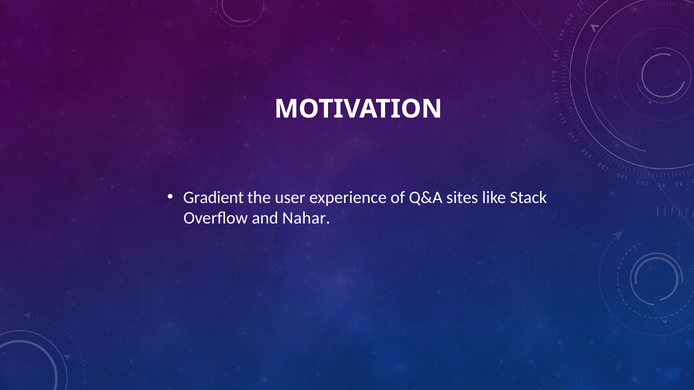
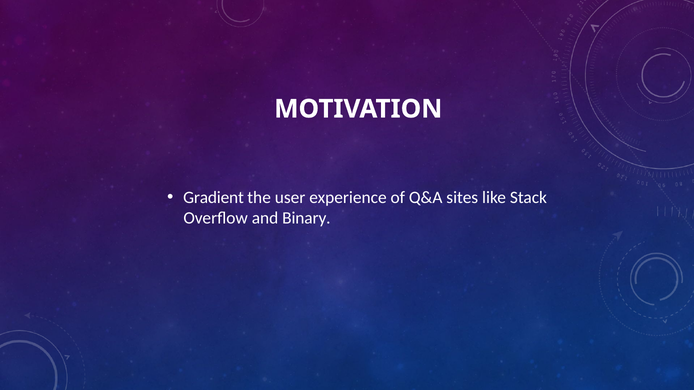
Nahar: Nahar -> Binary (306, 218)
